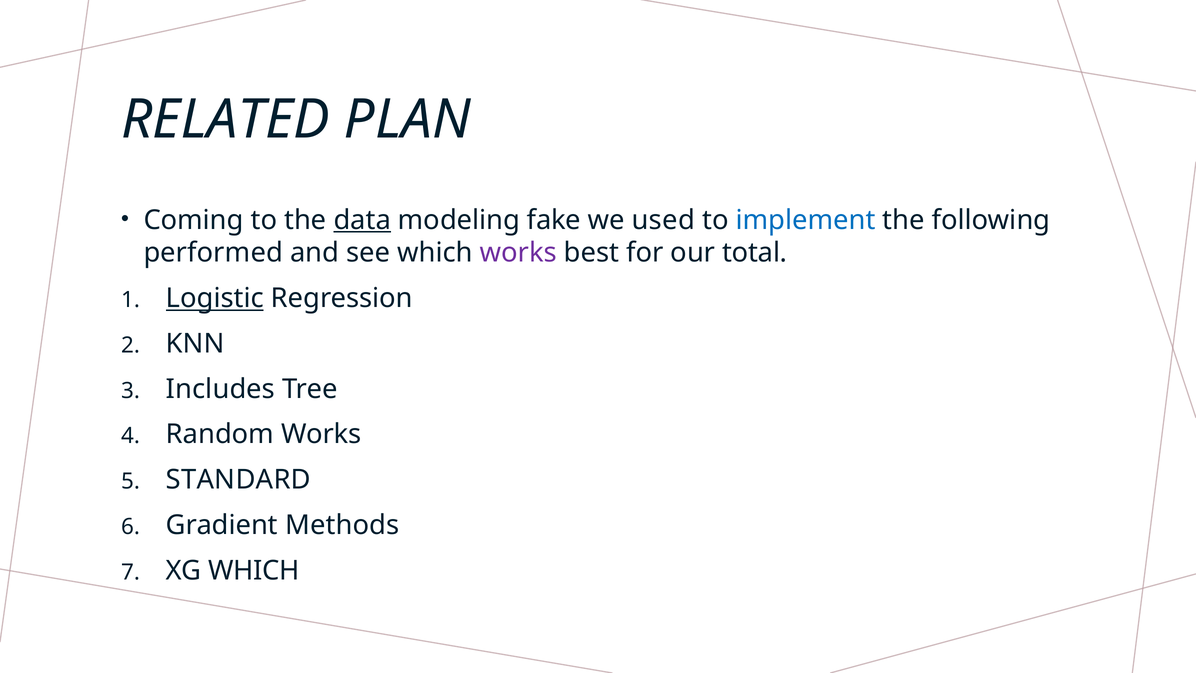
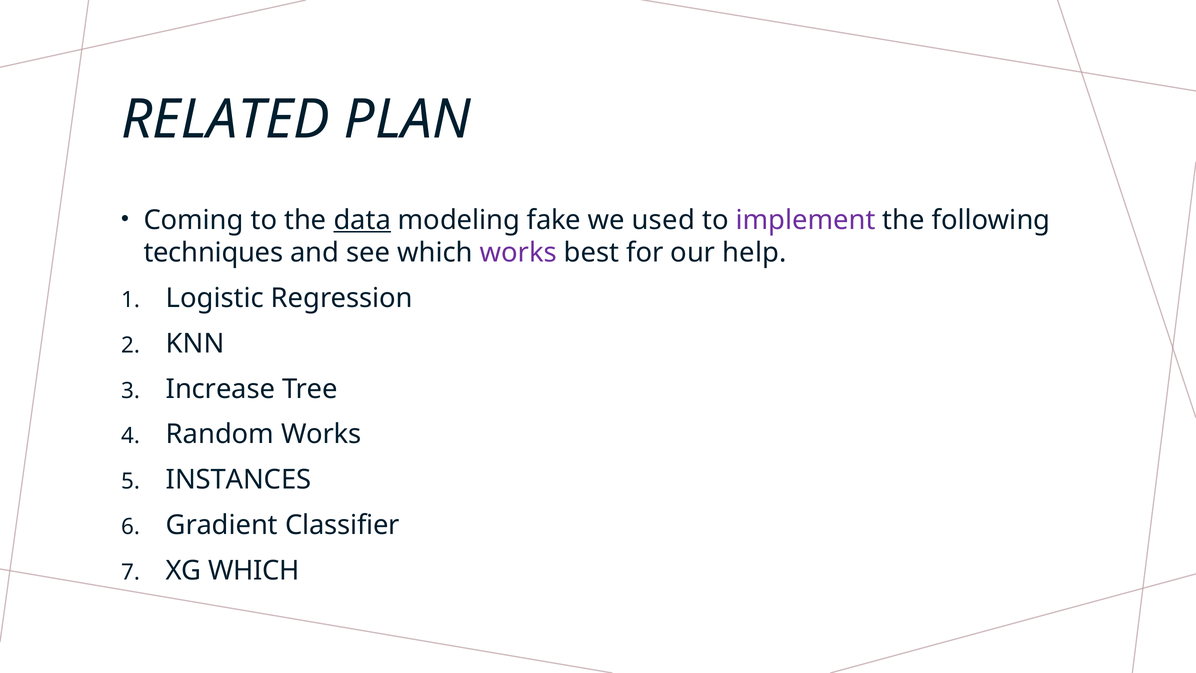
implement colour: blue -> purple (806, 220)
performed: performed -> techniques (213, 253)
total: total -> help (755, 253)
Logistic underline: present -> none (215, 298)
Includes: Includes -> Increase (221, 389)
STANDARD: STANDARD -> INSTANCES (239, 480)
Methods: Methods -> Classifier (342, 525)
